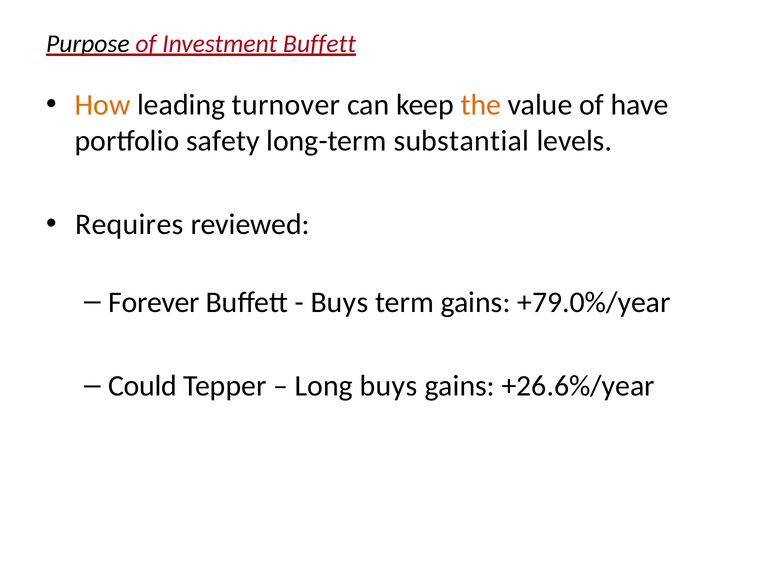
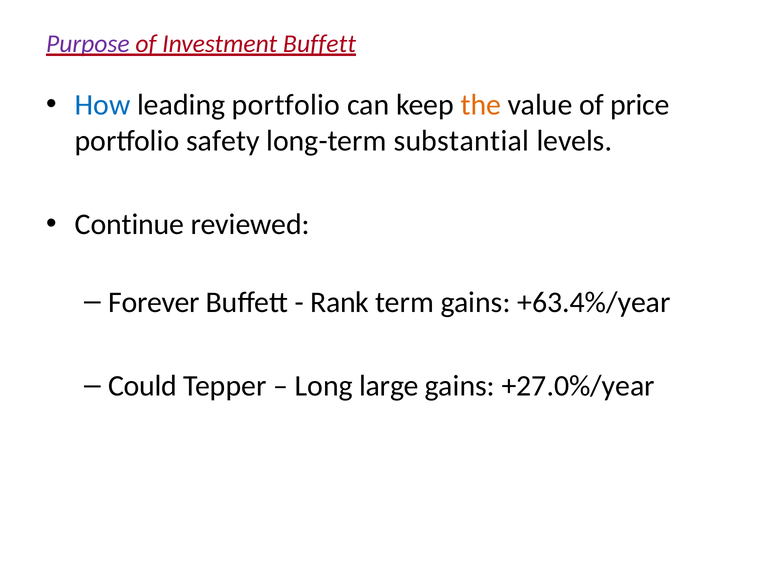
Purpose colour: black -> purple (88, 44)
How colour: orange -> blue (103, 105)
leading turnover: turnover -> portfolio (286, 105)
have: have -> price (640, 105)
Requires: Requires -> Continue (129, 224)
Buys: Buys -> Rank (340, 302)
+79.0%/year: +79.0%/year -> +63.4%/year (594, 302)
Long buys: buys -> large (389, 386)
+26.6%/year: +26.6%/year -> +27.0%/year (578, 386)
